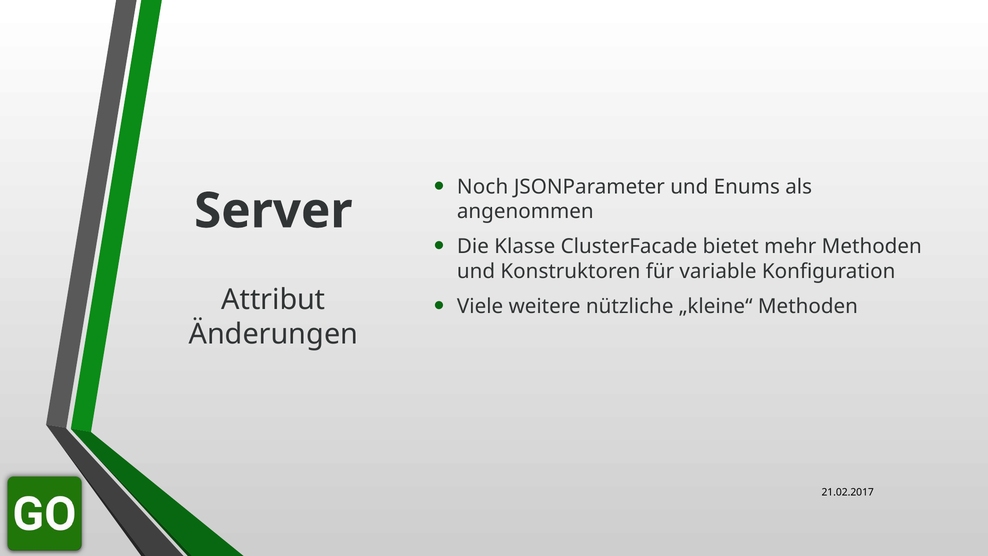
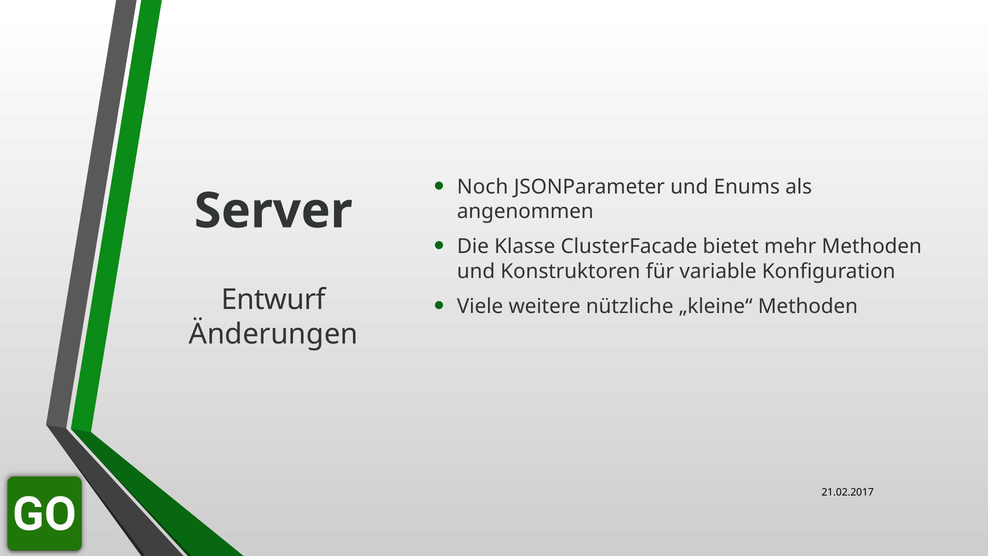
Attribut: Attribut -> Entwurf (273, 300)
